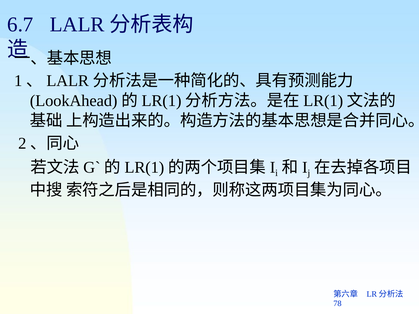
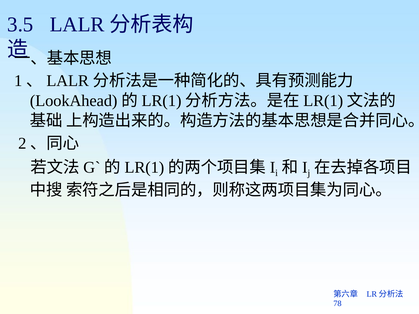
6.7: 6.7 -> 3.5 (20, 24)
